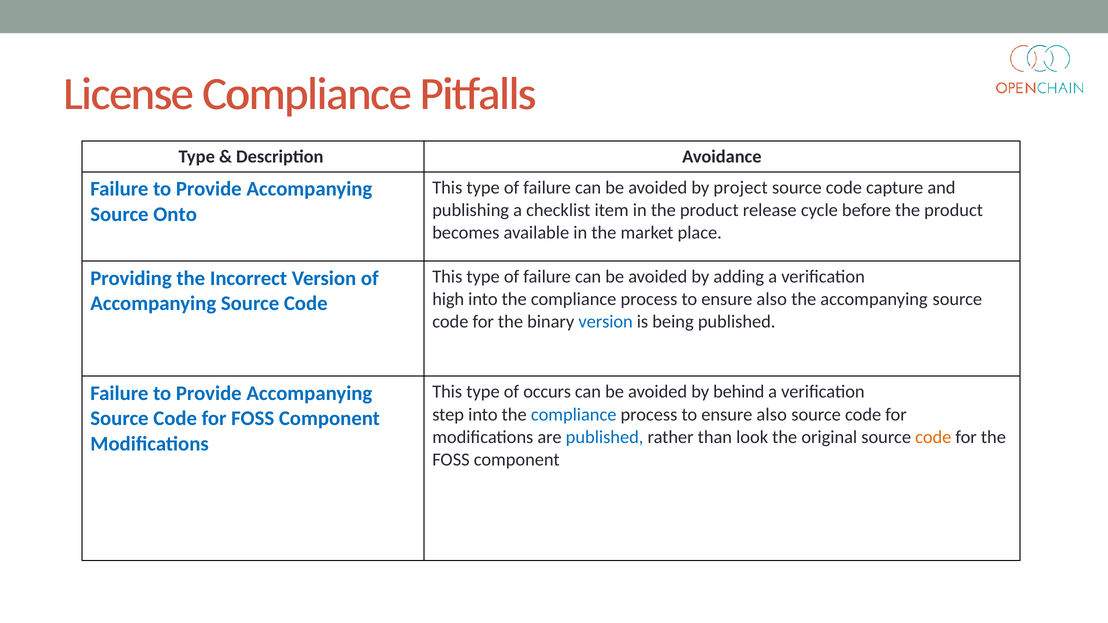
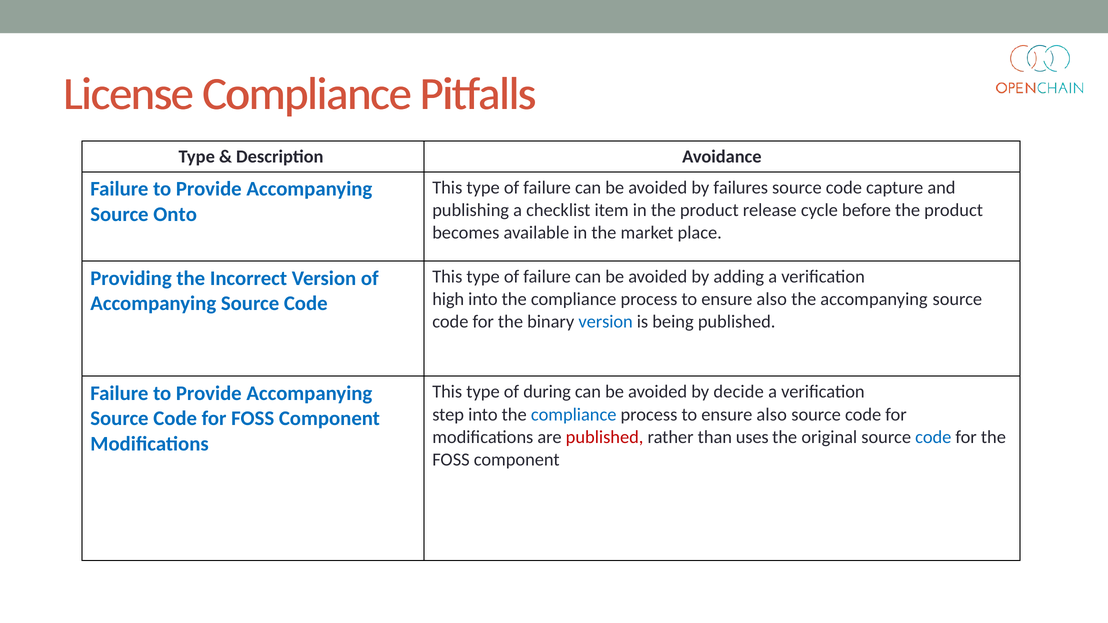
project: project -> failures (741, 188)
occurs: occurs -> during (547, 392)
behind: behind -> decide (739, 392)
published colour: blue -> red (605, 437)
look: look -> uses (752, 437)
code colour: orange -> blue (933, 437)
